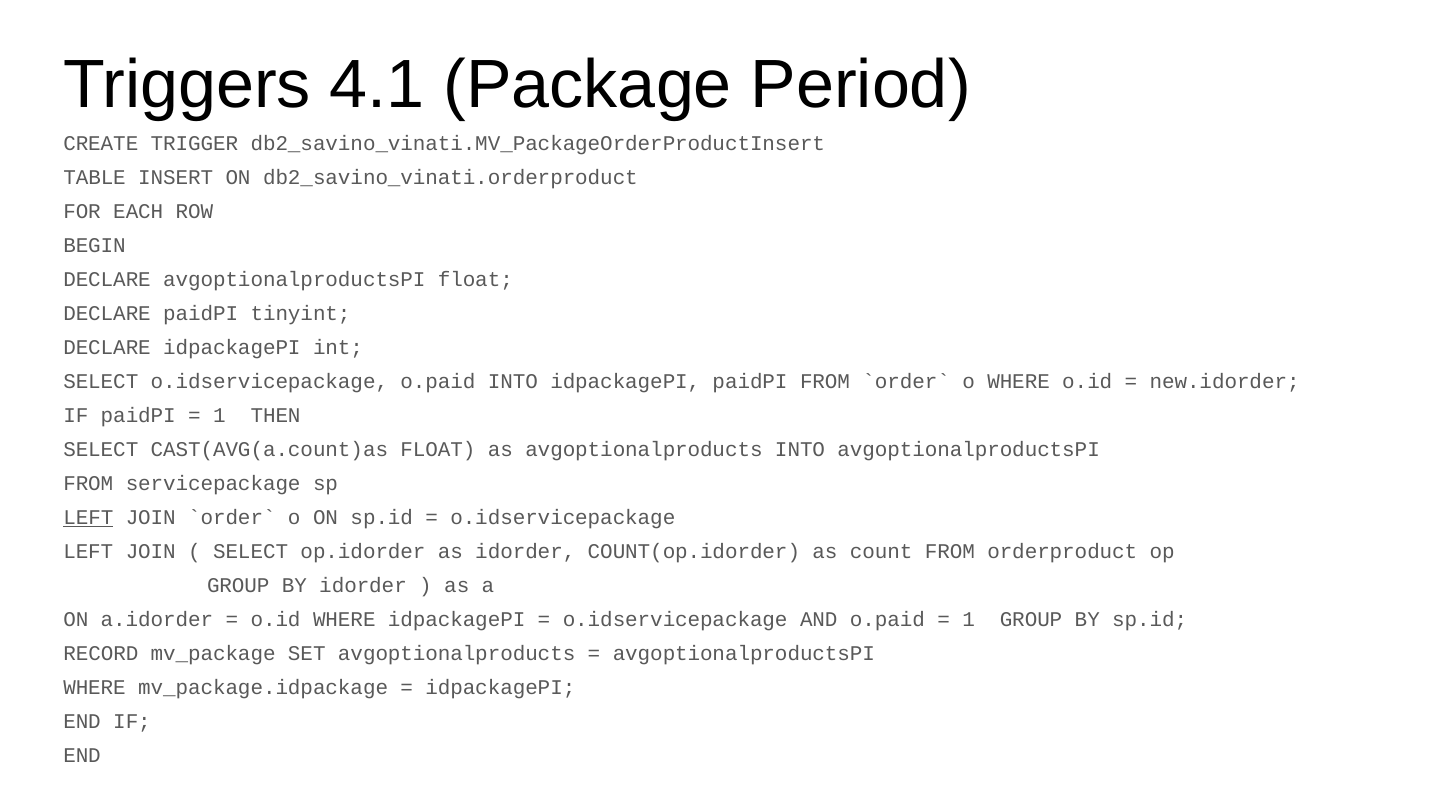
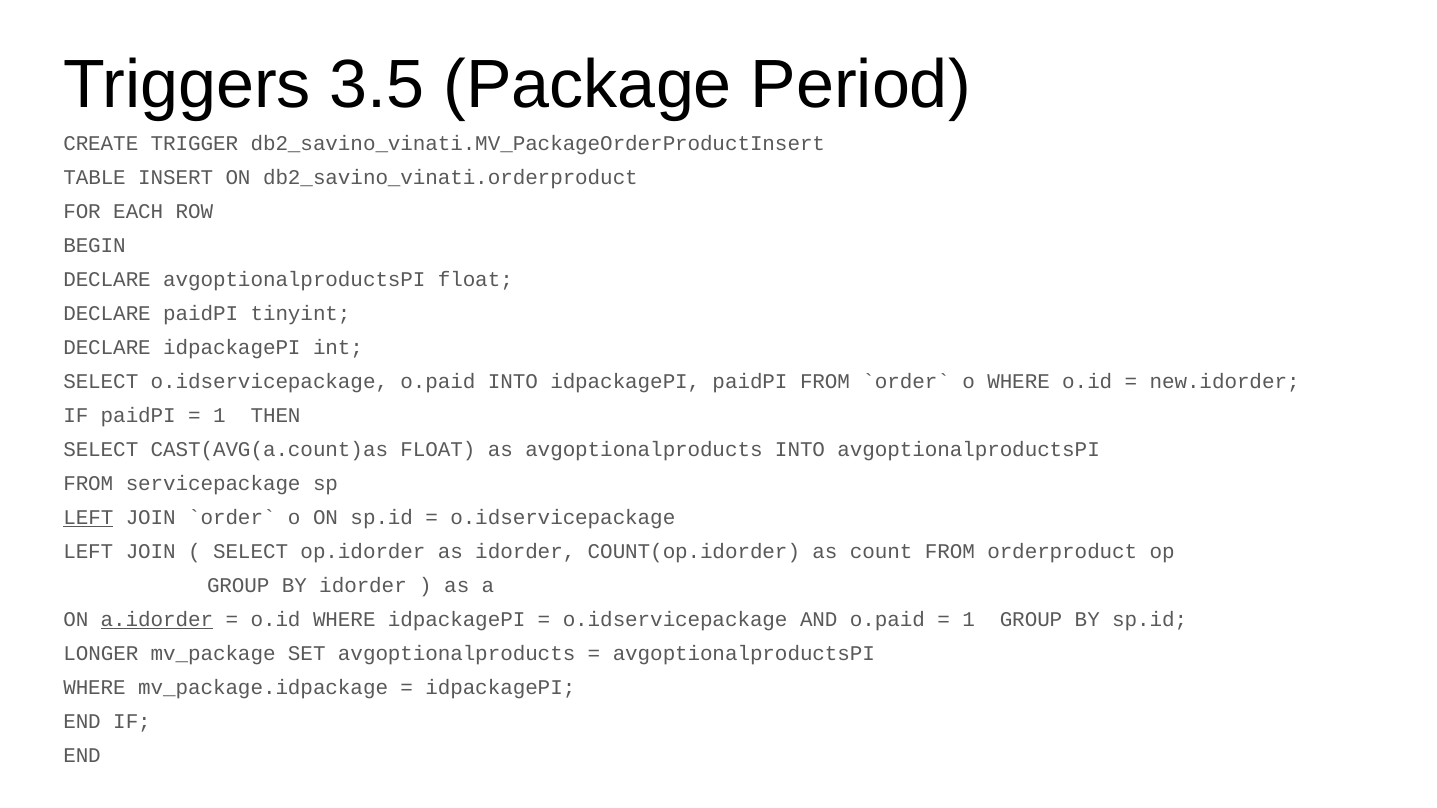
4.1: 4.1 -> 3.5 (377, 85)
a.idorder underline: none -> present (157, 620)
RECORD: RECORD -> LONGER (101, 654)
